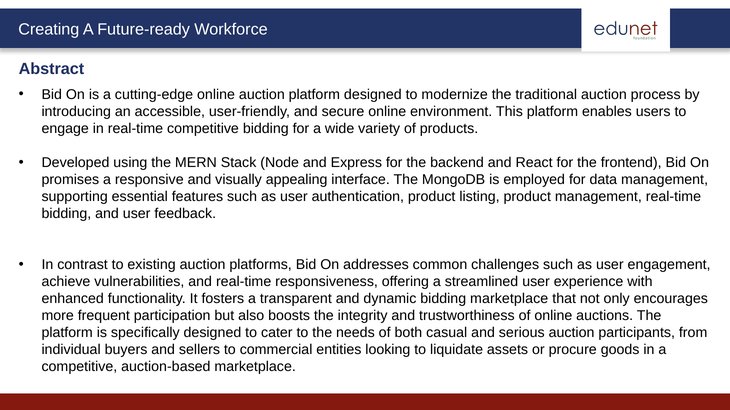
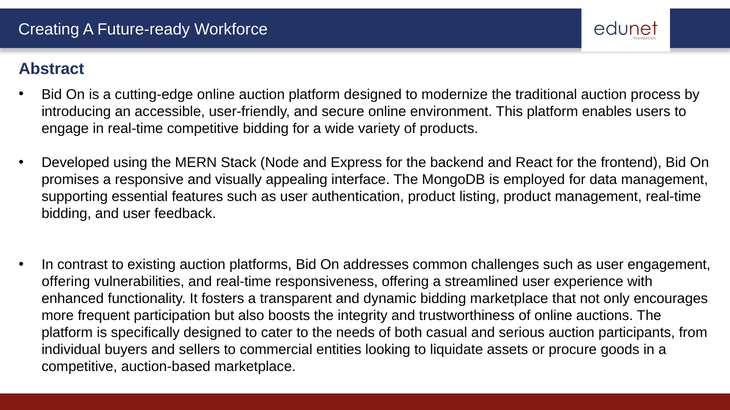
achieve: achieve -> offering (66, 282)
